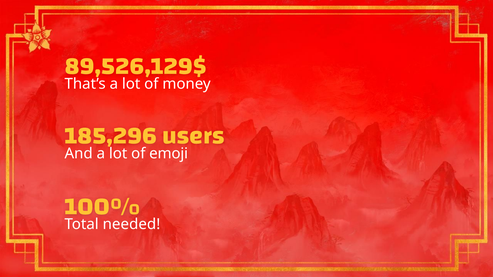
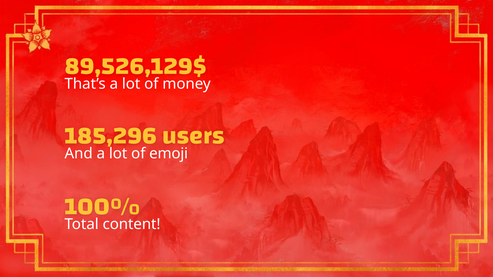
needed: needed -> content (132, 225)
